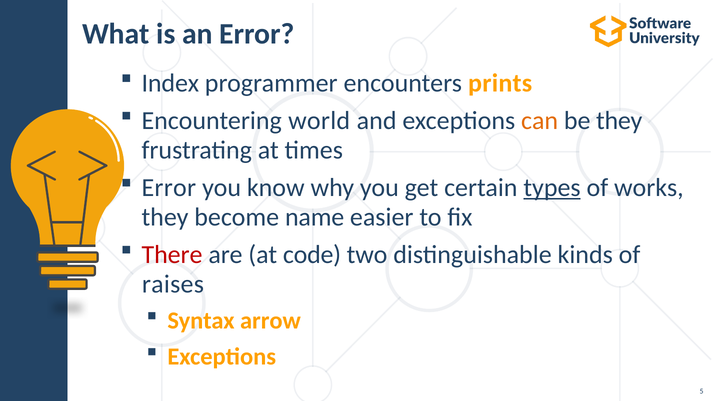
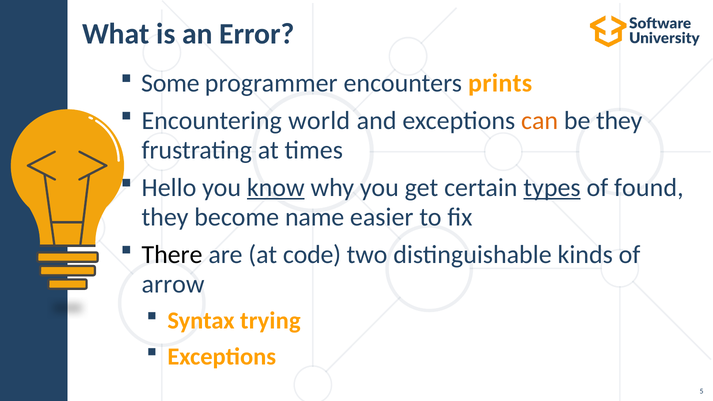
Index: Index -> Some (170, 83)
Error: Error -> Hello (169, 188)
know underline: none -> present (276, 188)
works: works -> found (649, 188)
There colour: red -> black (172, 255)
raises: raises -> arrow (173, 284)
arrow: arrow -> trying (270, 321)
